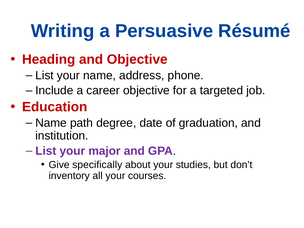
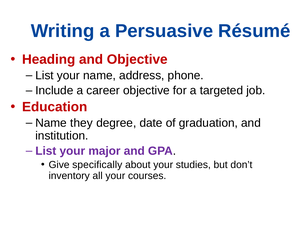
path: path -> they (81, 123)
